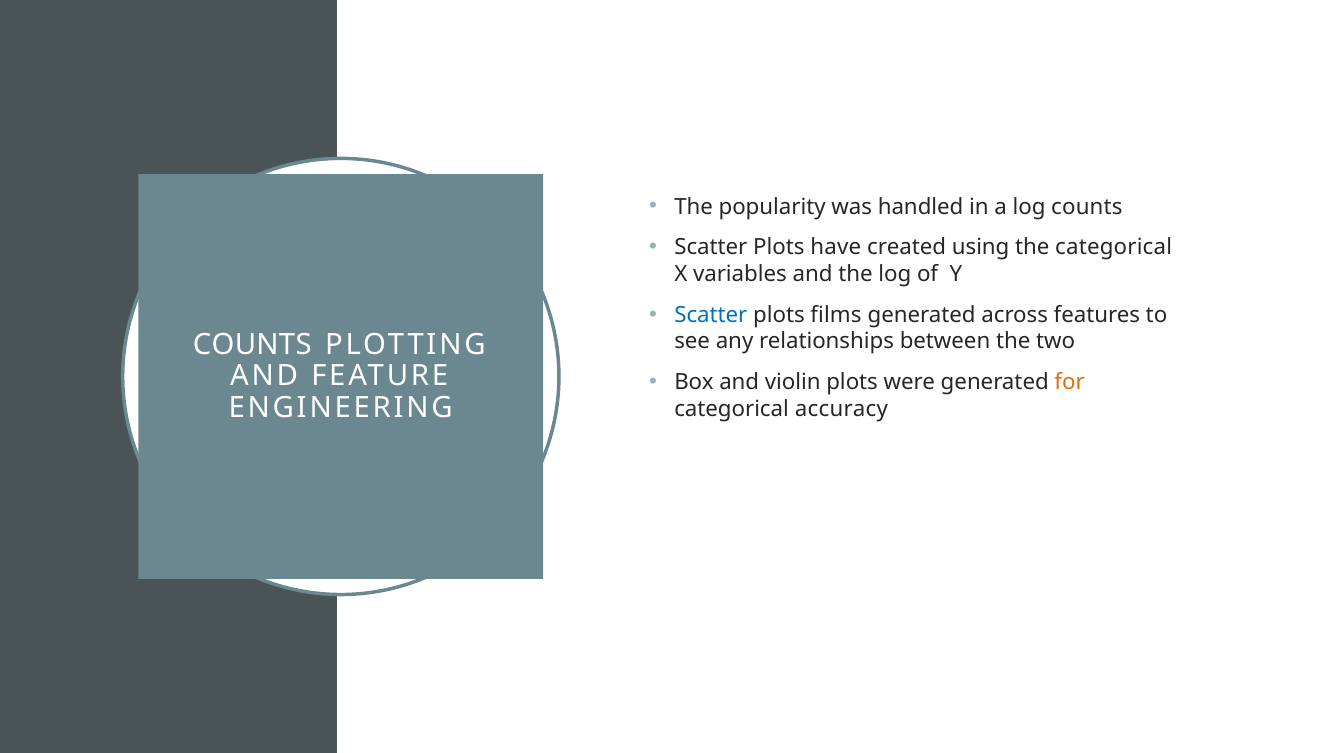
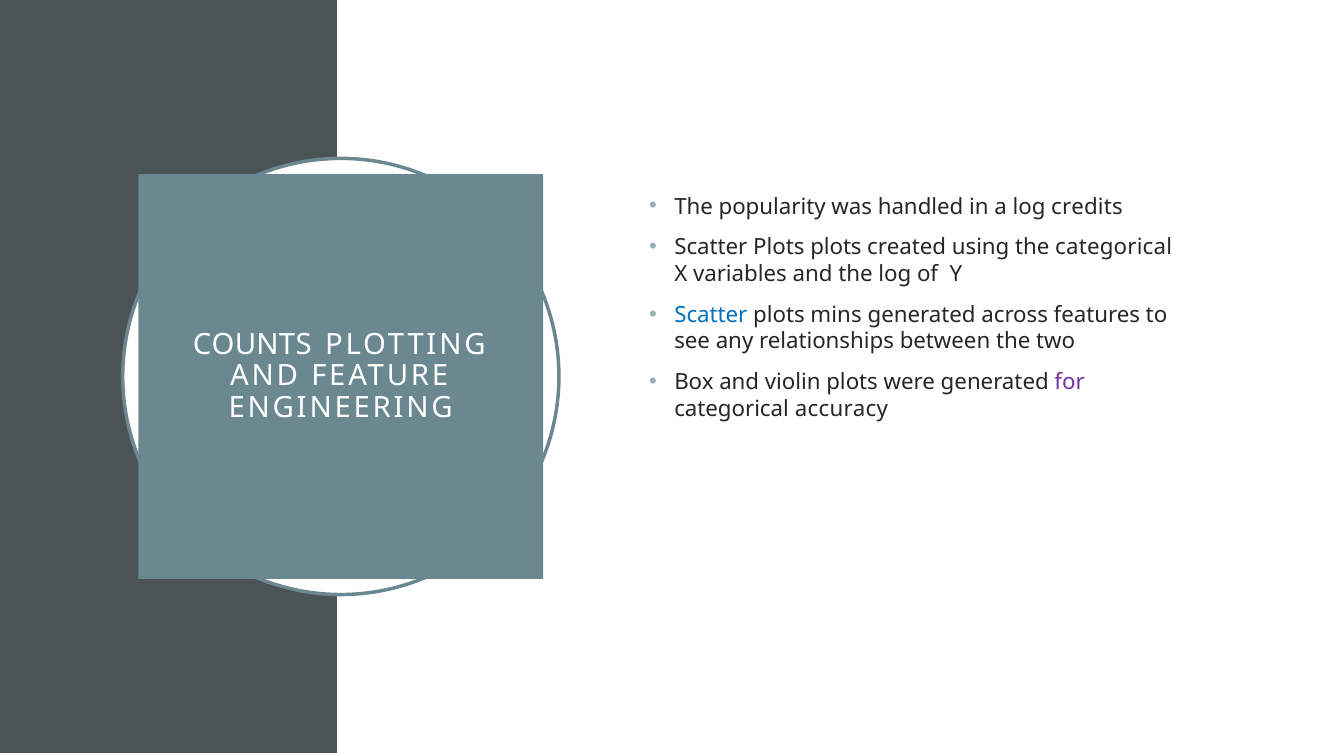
log counts: counts -> credits (1087, 207)
Plots have: have -> plots (836, 248)
films: films -> mins (836, 315)
for colour: orange -> purple (1070, 382)
